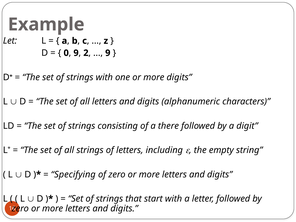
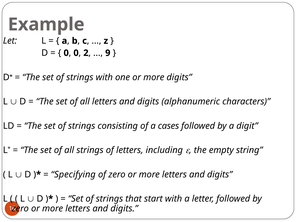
9: 9 -> 0 (76, 53)
there: there -> cases (168, 126)
